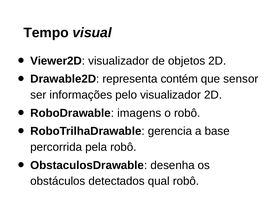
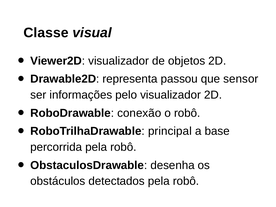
Tempo: Tempo -> Classe (46, 33)
contém: contém -> passou (179, 79)
imagens: imagens -> conexão (139, 113)
gerencia: gerencia -> principal (170, 131)
detectados qual: qual -> pela (159, 181)
